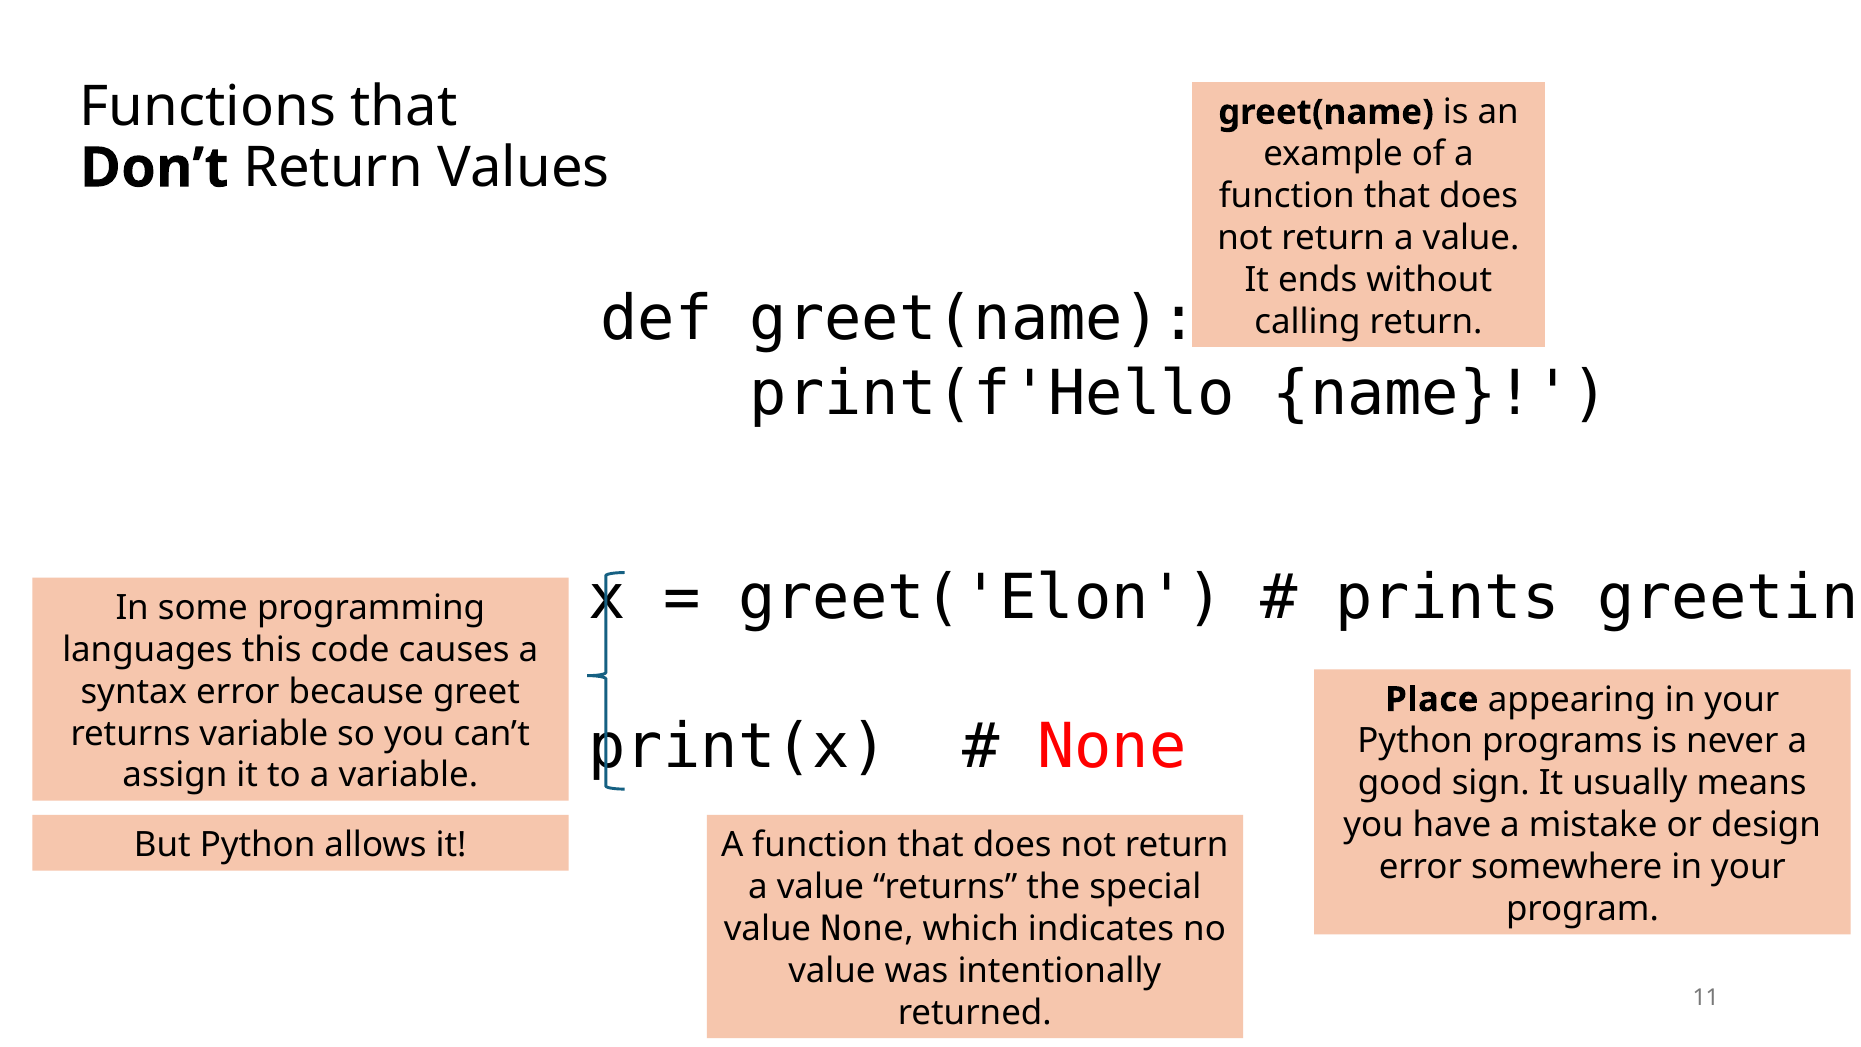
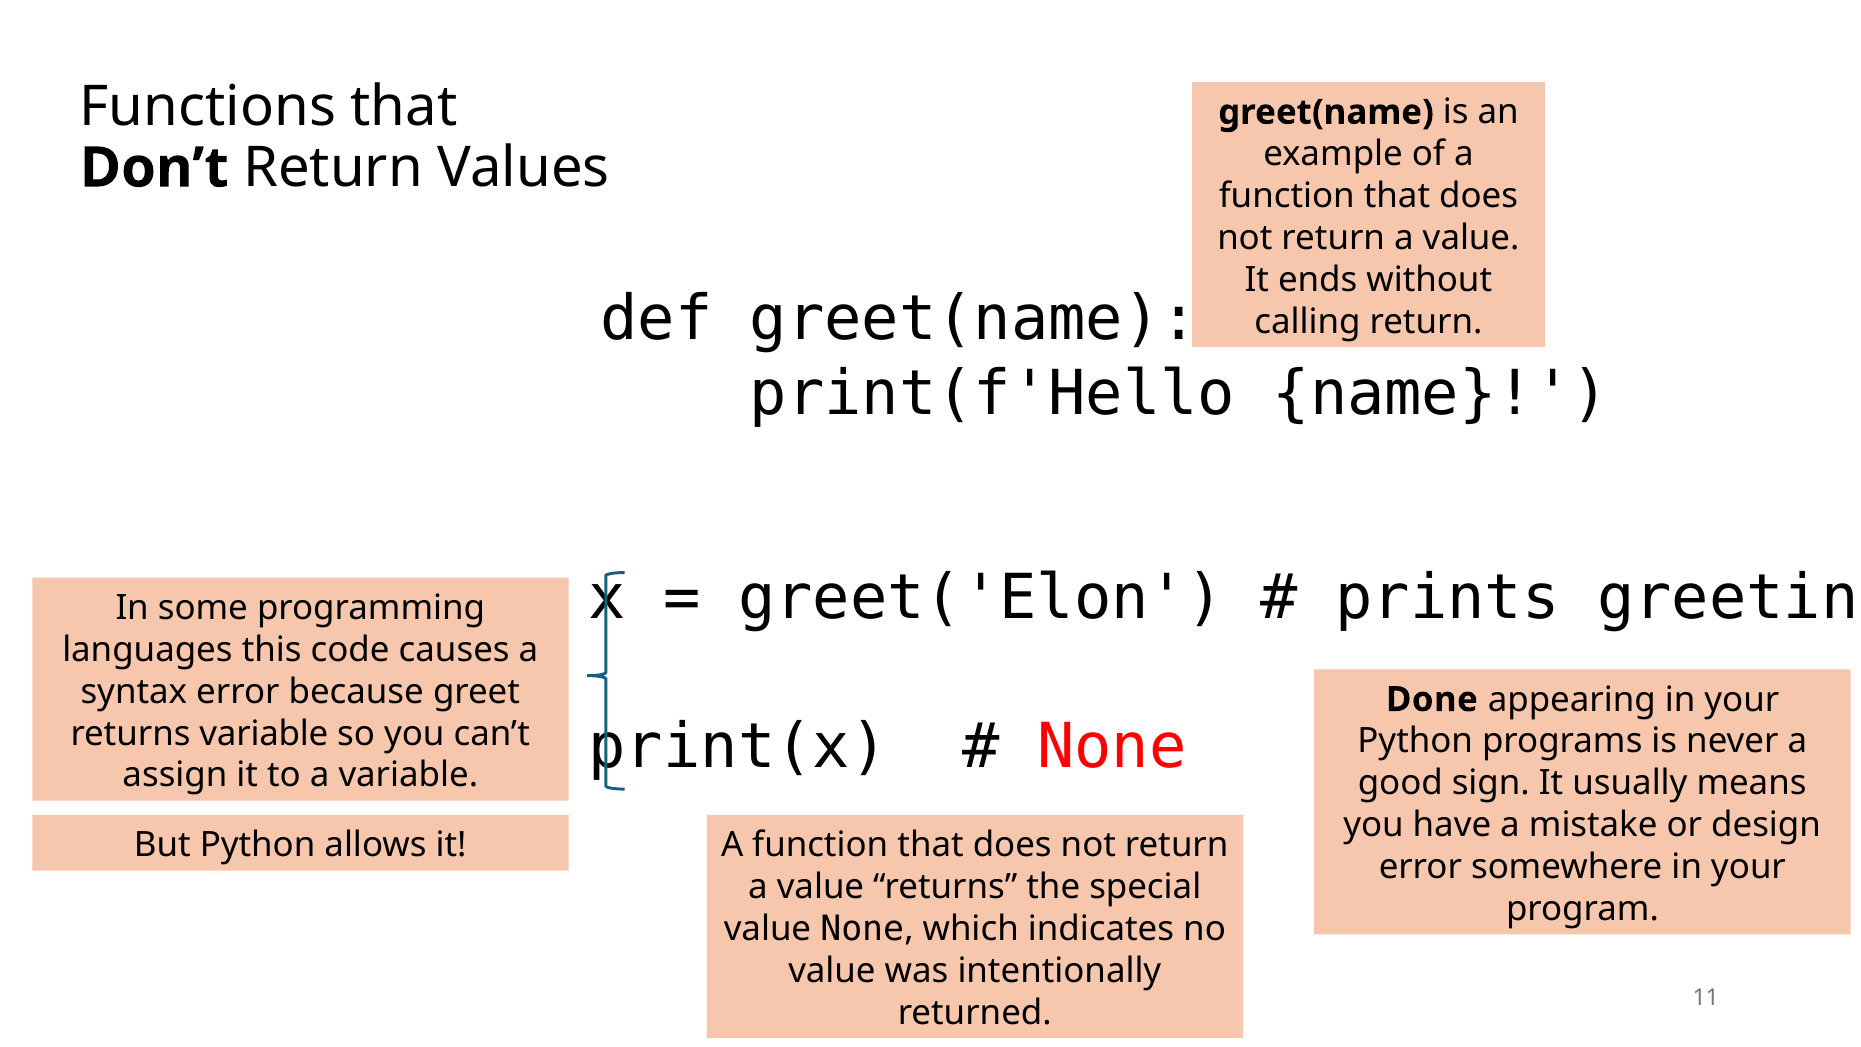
Place: Place -> Done (1432, 699)
